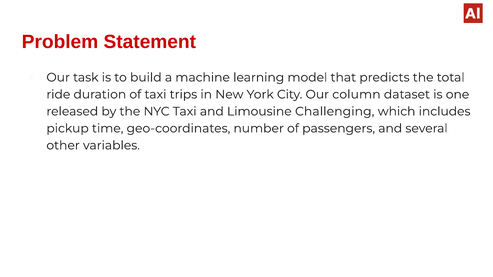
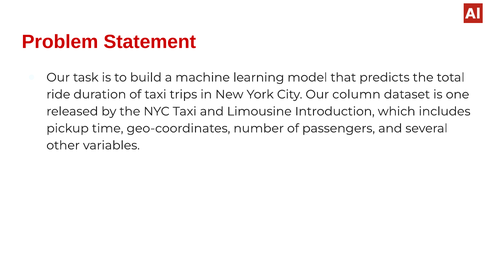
Challenging: Challenging -> Introduction (335, 112)
